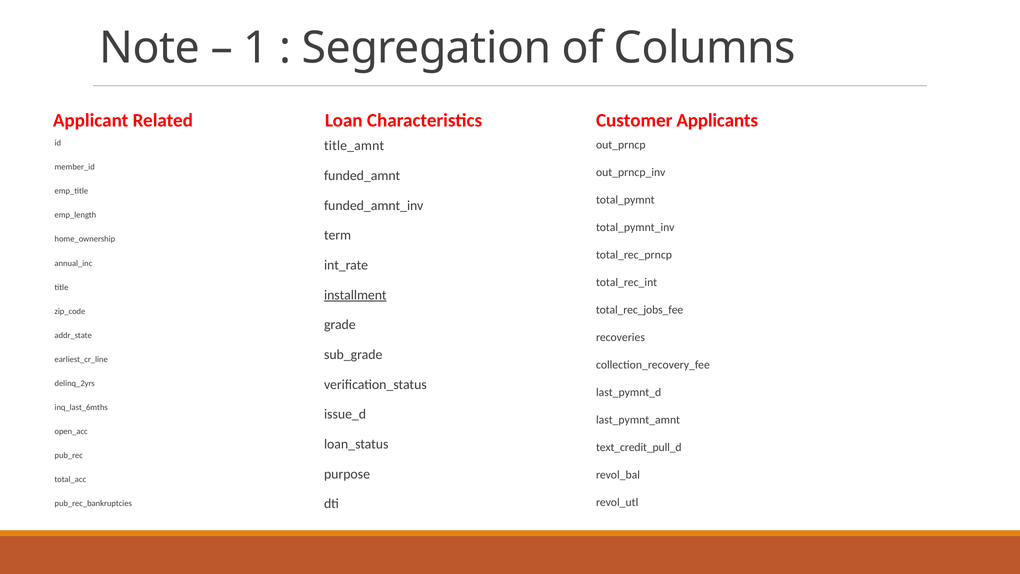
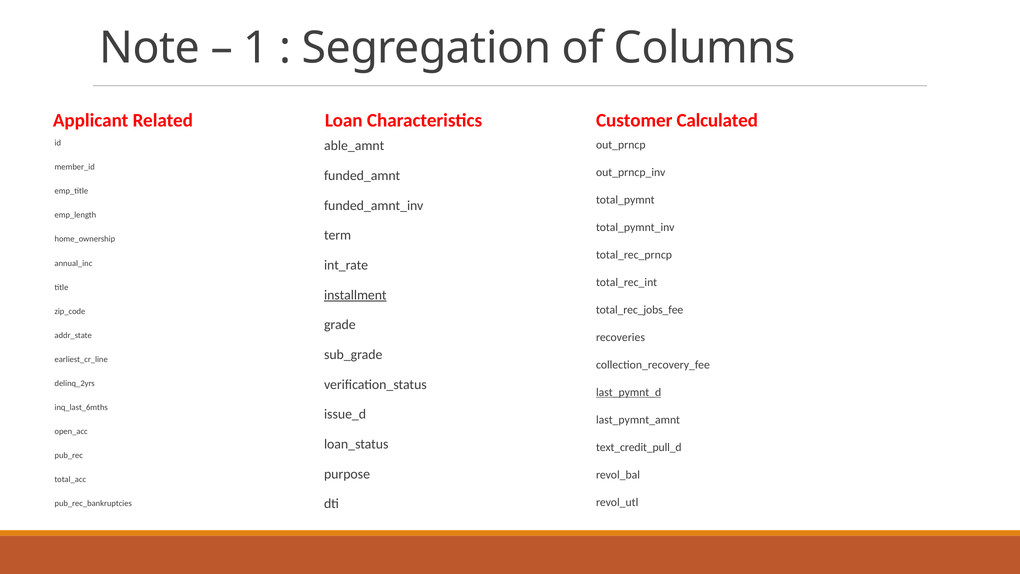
Applicants: Applicants -> Calculated (717, 120)
title_amnt: title_amnt -> able_amnt (354, 146)
last_pymnt_d underline: none -> present (629, 392)
